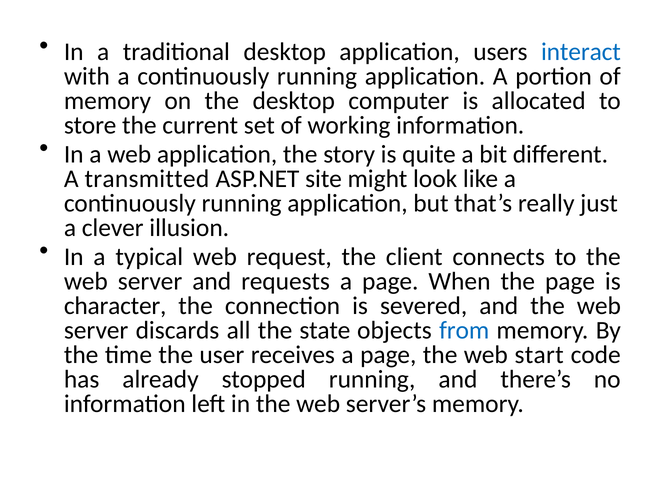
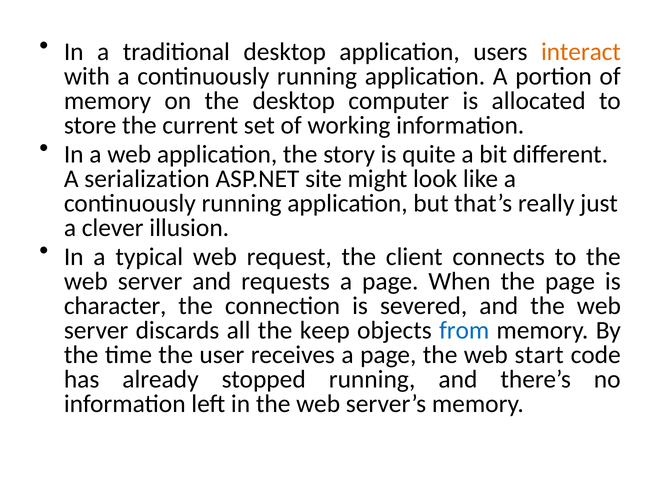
interact colour: blue -> orange (581, 52)
transmitted: transmitted -> serialization (147, 179)
state: state -> keep (325, 331)
